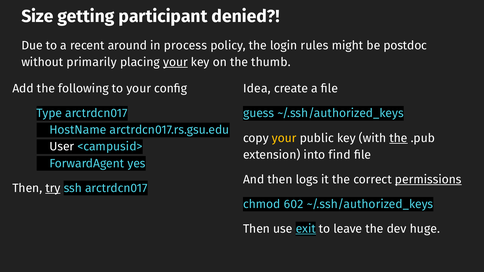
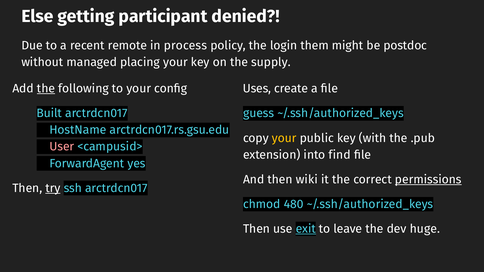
Size: Size -> Else (37, 17)
around: around -> remote (127, 45)
rules: rules -> them (315, 45)
primarily: primarily -> managed (92, 62)
your underline: present -> none (175, 62)
thumb: thumb -> supply (271, 62)
the underline: none -> present (46, 89)
Idea: Idea -> Uses (257, 89)
Type: Type -> Built (49, 113)
the underline: present -> none (399, 138)
User colour: white -> pink (62, 147)
logs: logs -> wiki (307, 180)
602: 602 -> 480 (294, 204)
